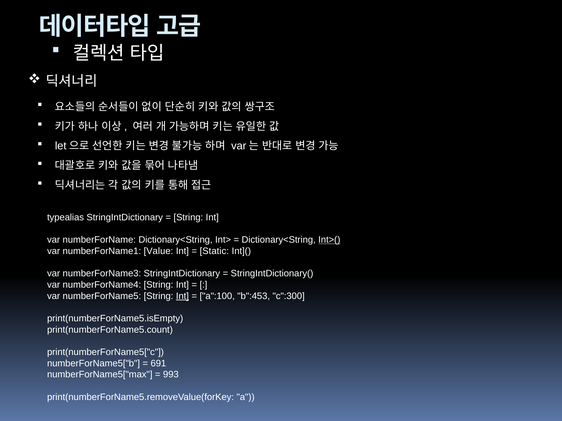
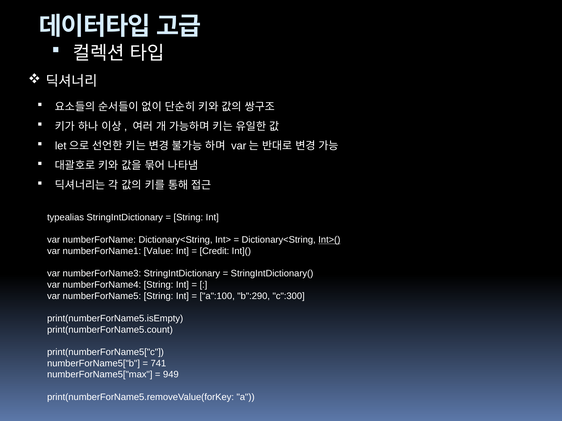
Static: Static -> Credit (214, 251)
Int underline: present -> none (182, 296)
b":453: b":453 -> b":290 (254, 296)
691: 691 -> 741 (158, 364)
993: 993 -> 949 (171, 375)
